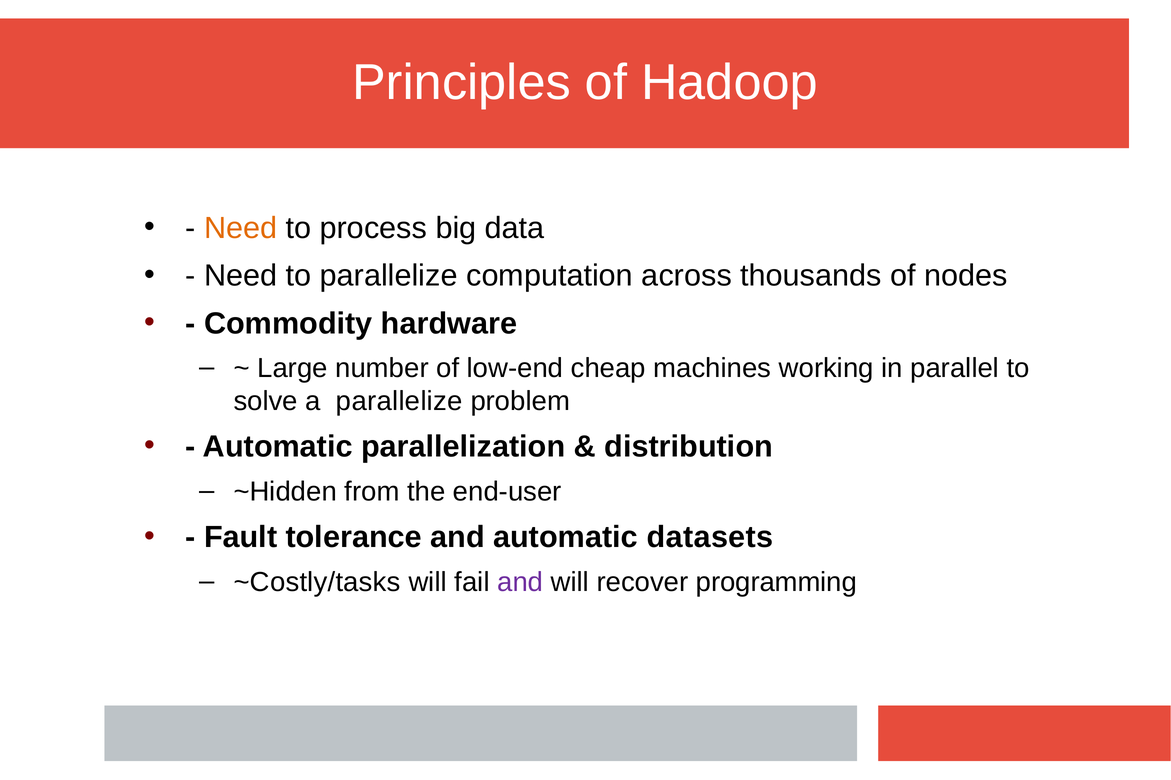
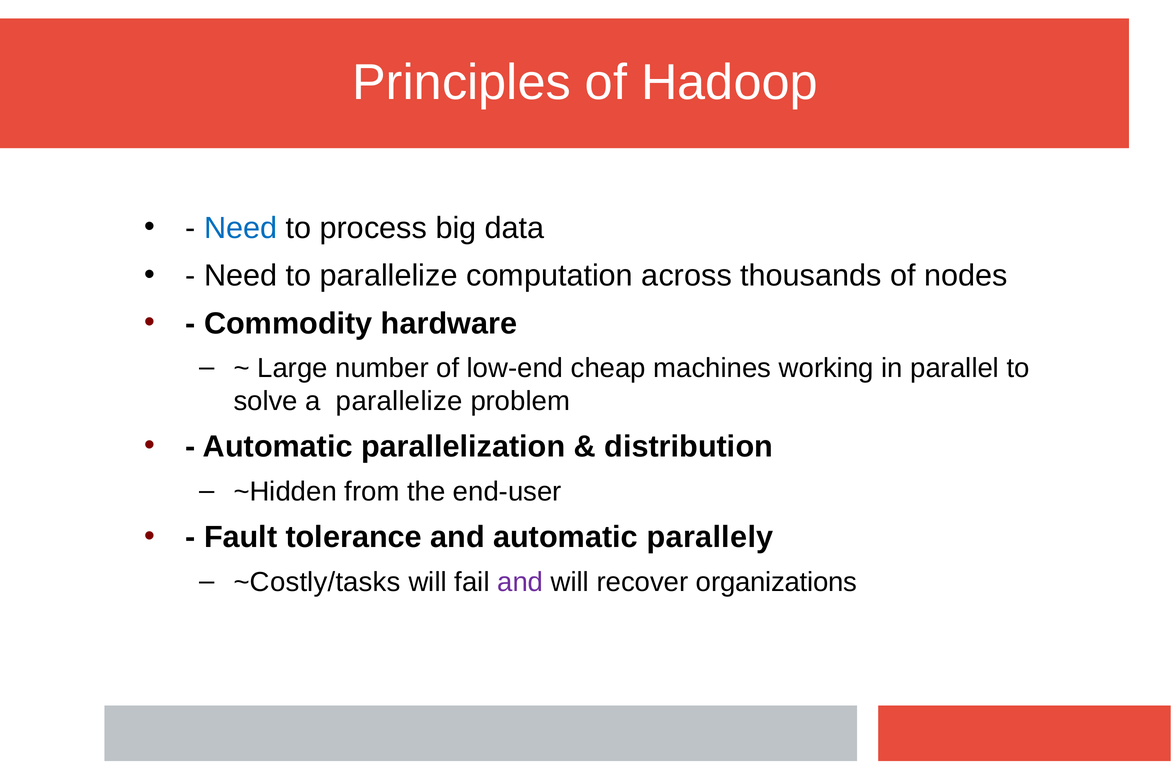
Need colour: orange -> blue (241, 228)
datasets: datasets -> parallely (710, 538)
programming: programming -> organizations (776, 583)
